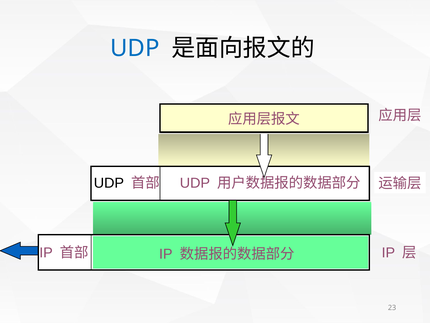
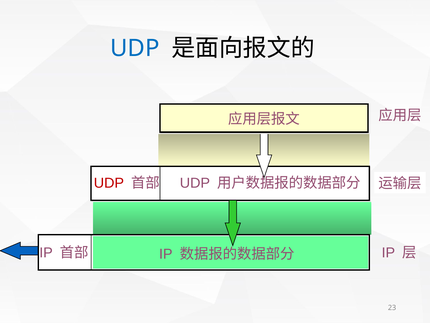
UDP colour: black -> red (109, 183)
